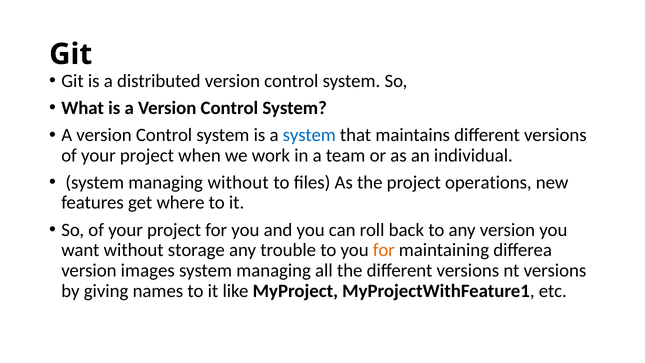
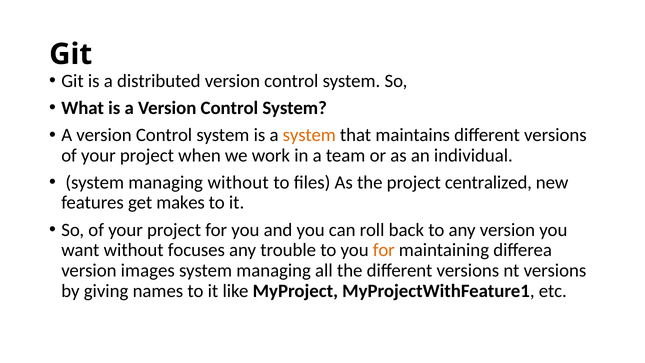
system colour: blue -> orange (309, 135)
operations: operations -> centralized (488, 182)
where: where -> makes (181, 203)
storage: storage -> focuses (196, 250)
